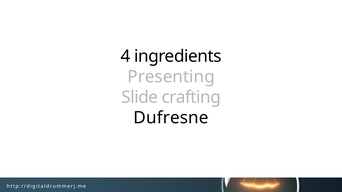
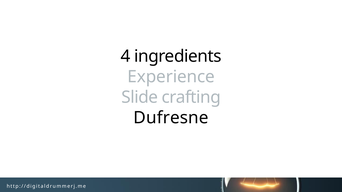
Presenting: Presenting -> Experience (171, 77)
